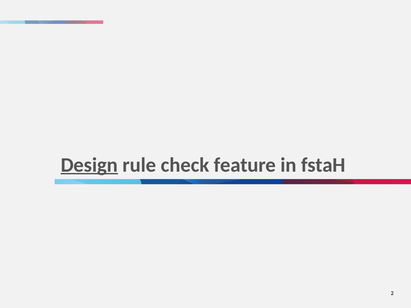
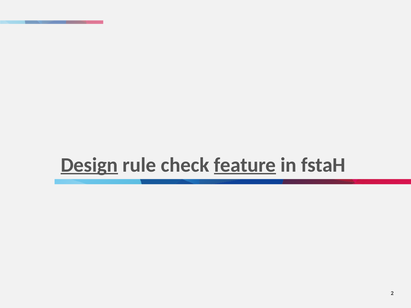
feature underline: none -> present (245, 165)
